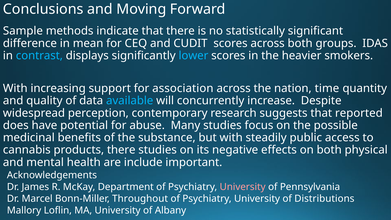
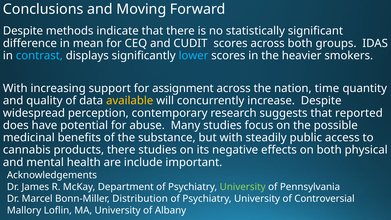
Sample: Sample -> Despite (23, 31)
association: association -> assignment (183, 88)
available colour: light blue -> yellow (130, 101)
University colour: pink -> light green (243, 187)
Throughout: Throughout -> Distribution (140, 199)
Distributions: Distributions -> Controversial (324, 199)
